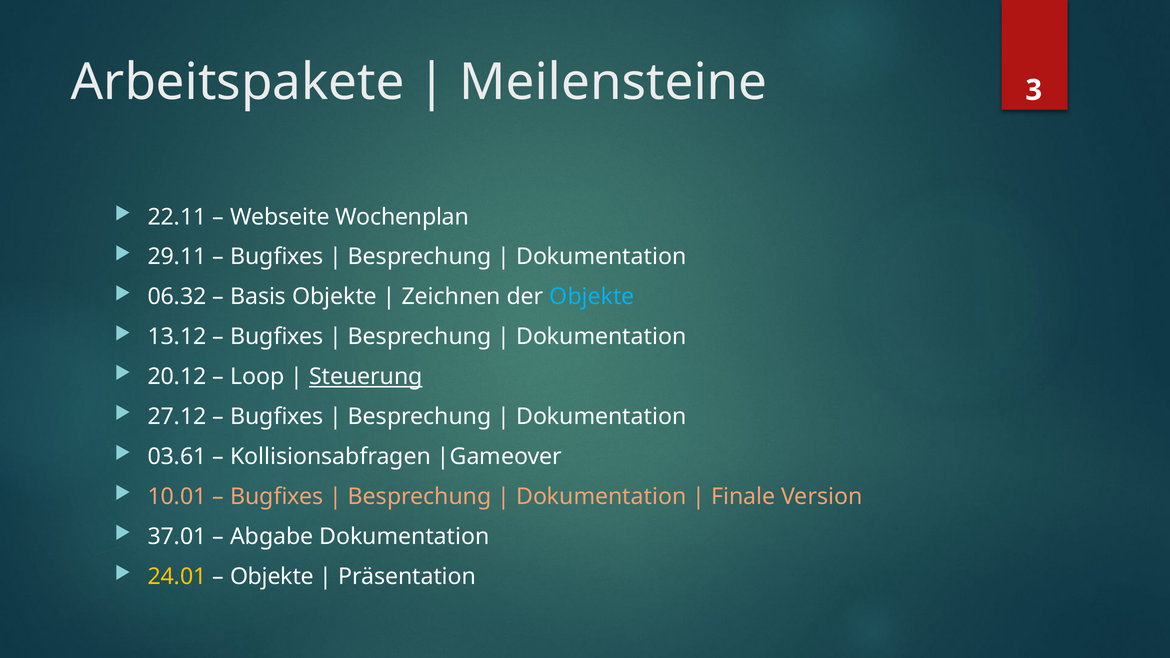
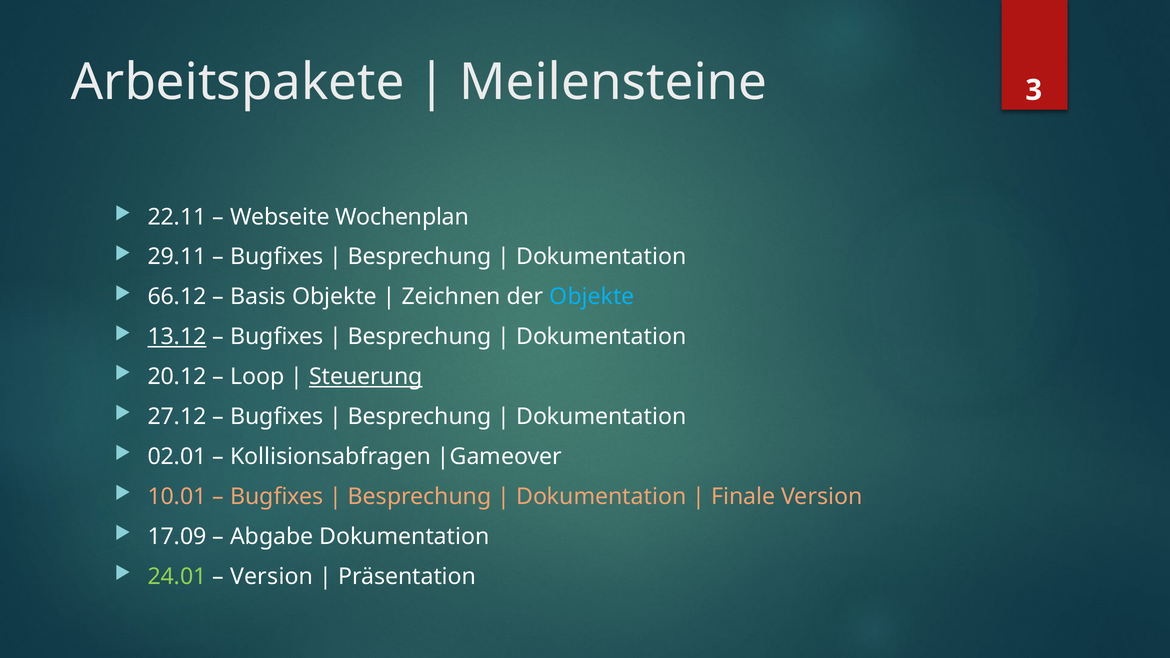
06.32: 06.32 -> 66.12 (177, 297)
13.12 underline: none -> present (177, 337)
03.61: 03.61 -> 02.01 (177, 457)
37.01: 37.01 -> 17.09 (177, 537)
24.01 colour: yellow -> light green (177, 577)
Objekte: Objekte -> Version (272, 577)
